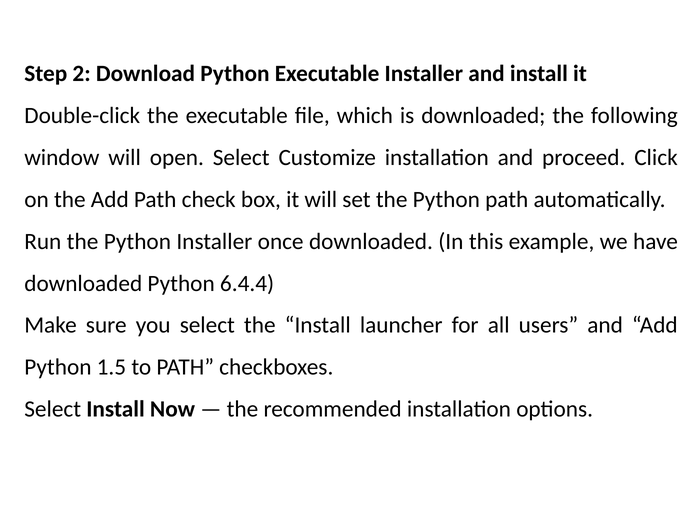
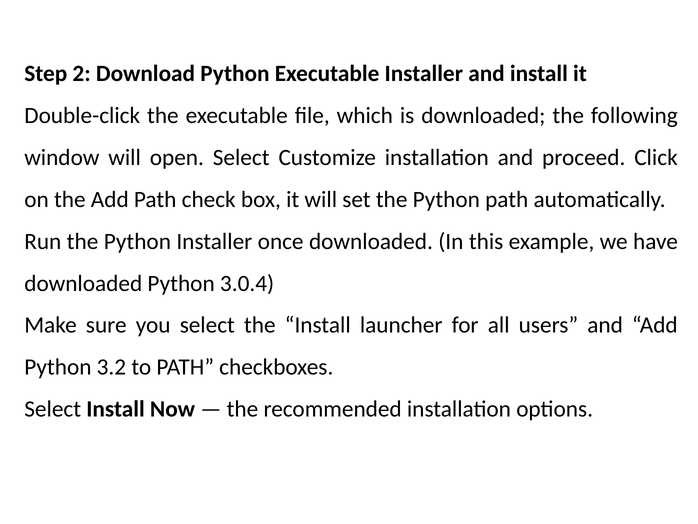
6.4.4: 6.4.4 -> 3.0.4 (247, 283)
1.5: 1.5 -> 3.2 (111, 367)
